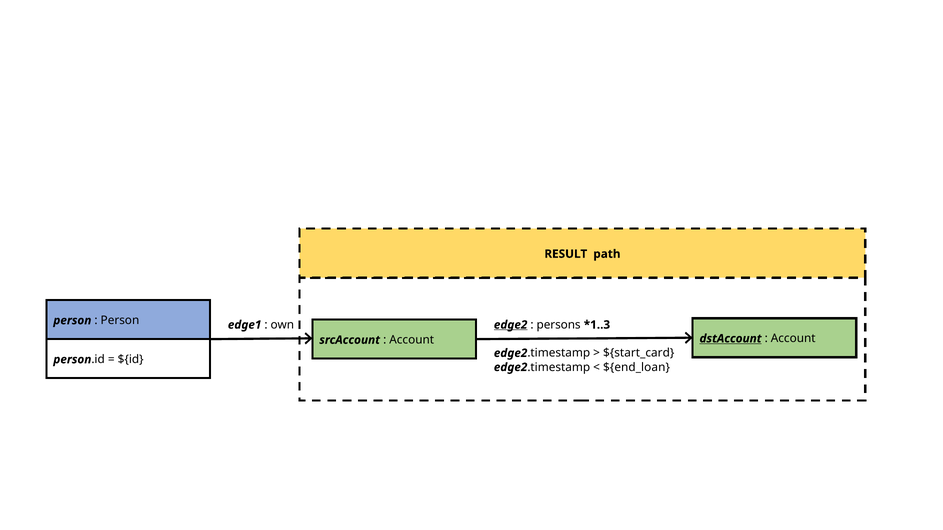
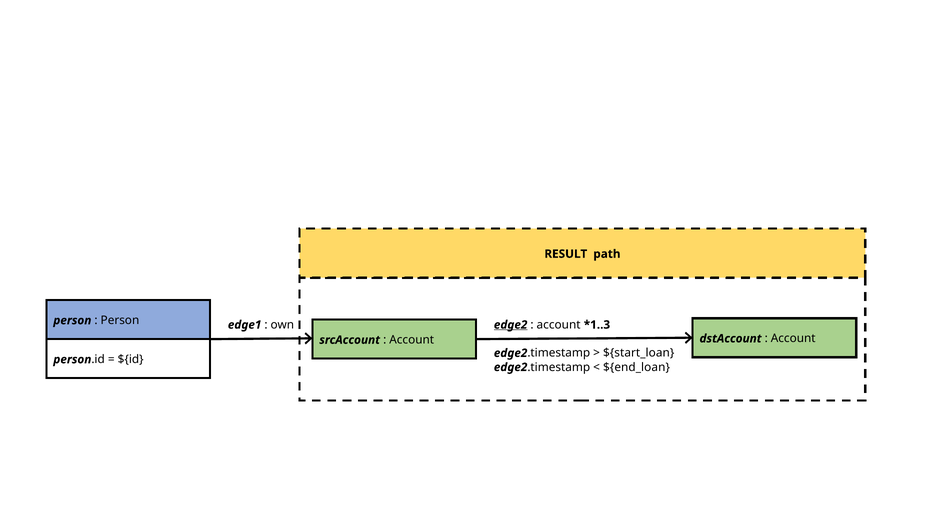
persons: persons -> account (559, 325)
dstAccount underline: present -> none (731, 339)
${start_card: ${start_card -> ${start_loan (639, 353)
